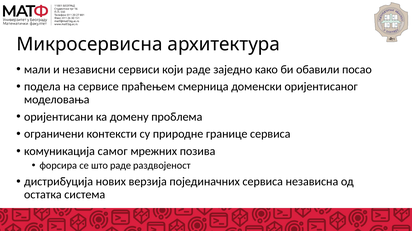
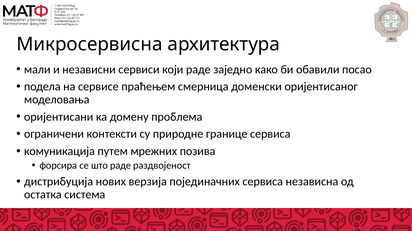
самог: самог -> путем (113, 152)
